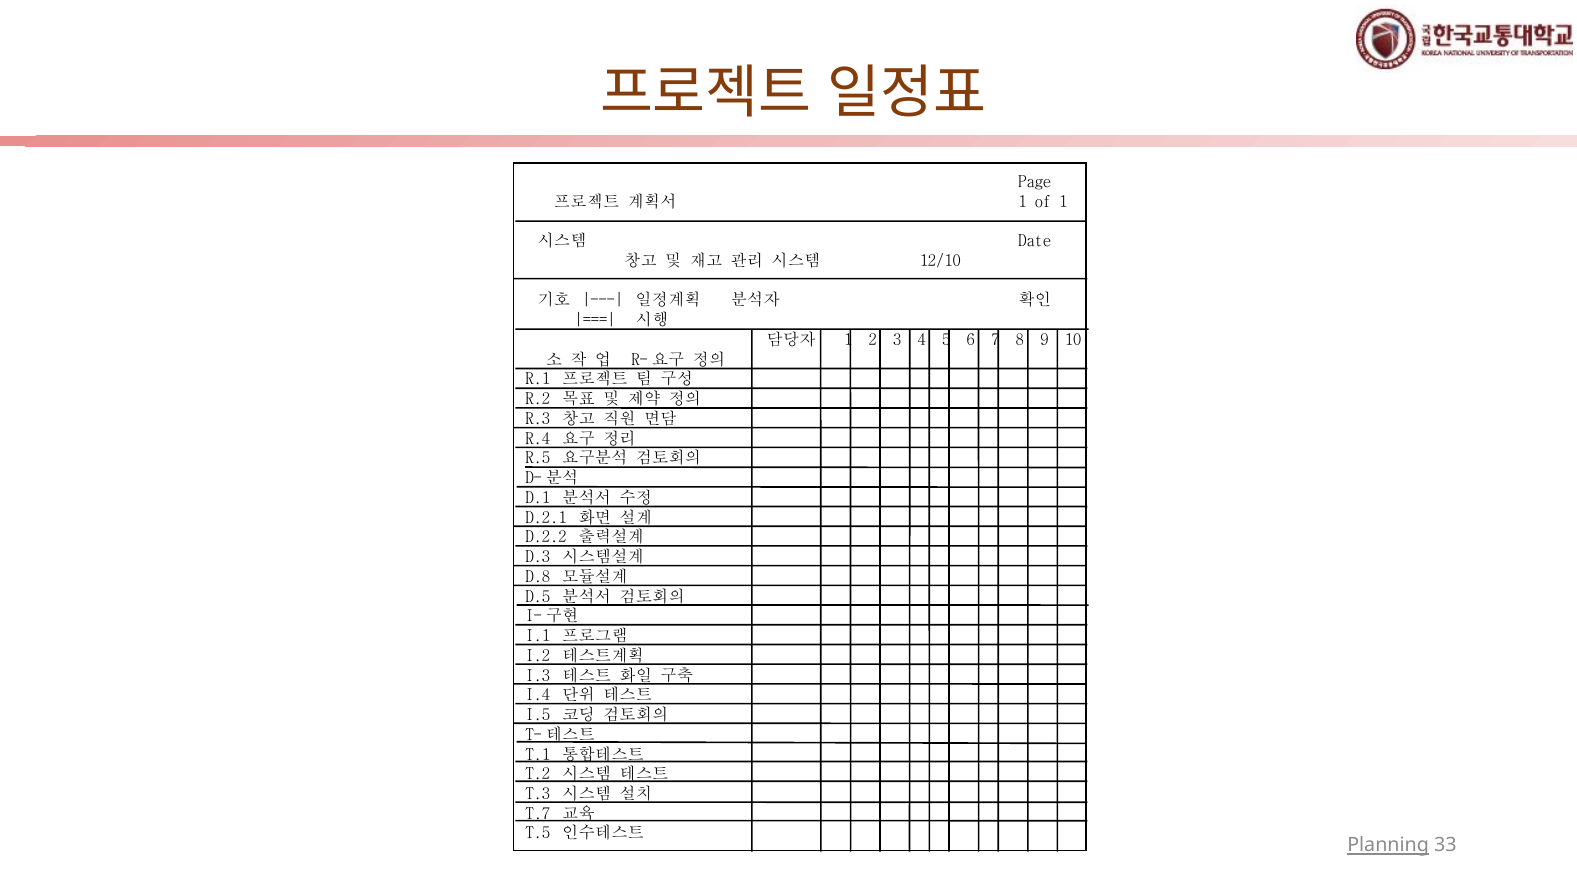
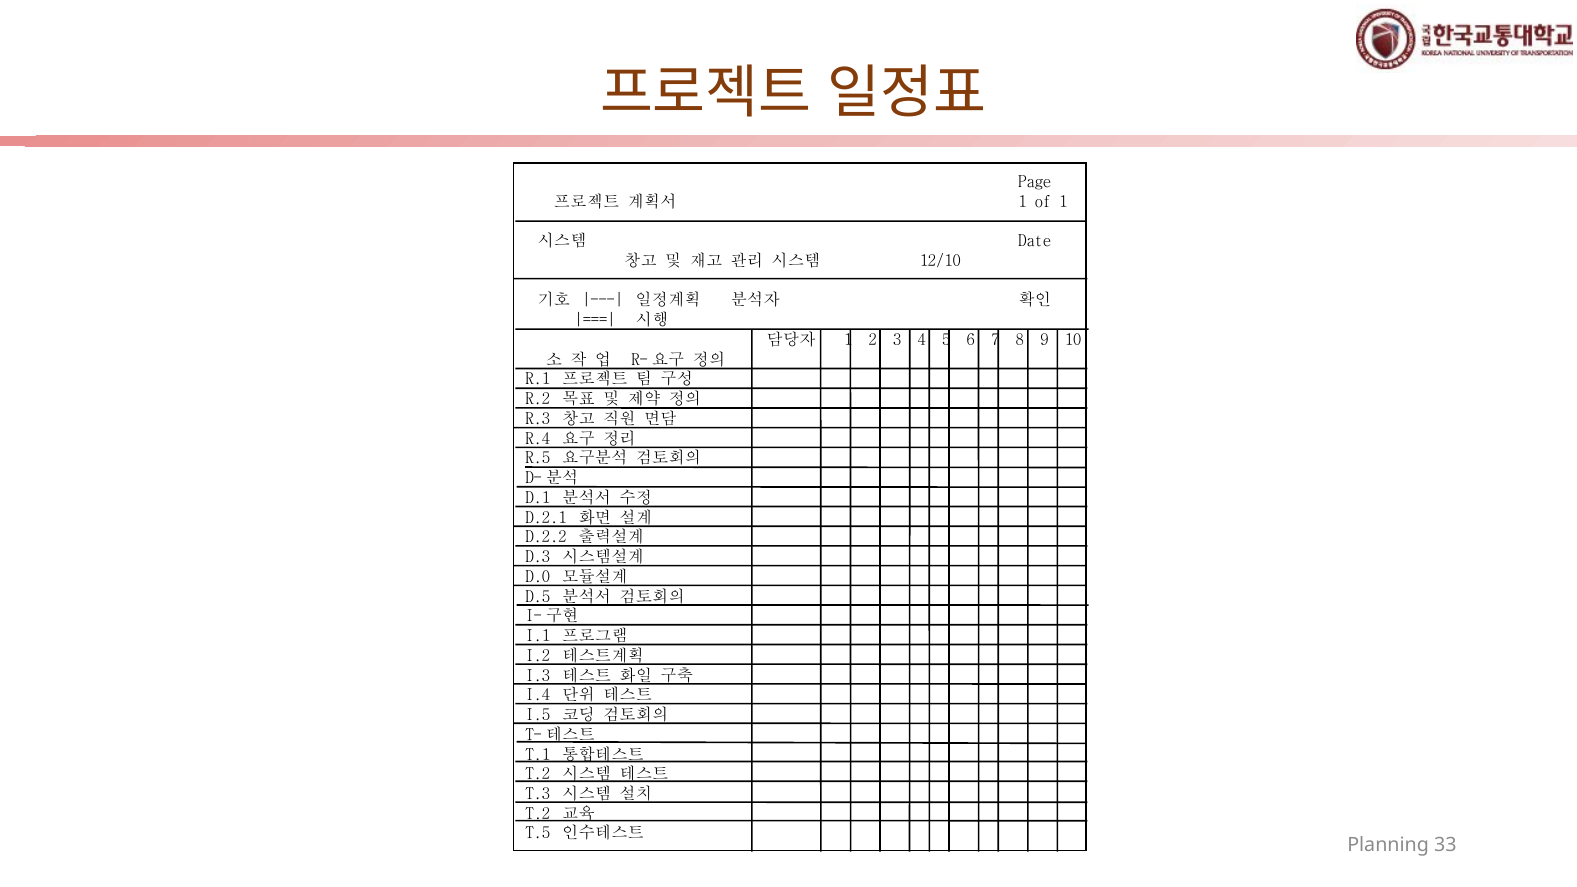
D.8: D.8 -> D.0 (538, 577)
T.7: T.7 -> T.2 (538, 814)
Planning underline: present -> none (1388, 846)
